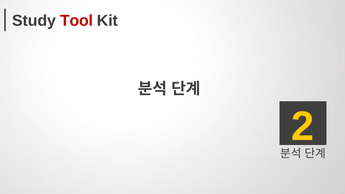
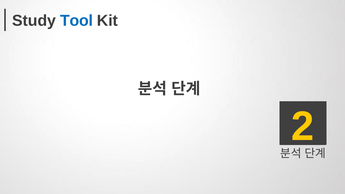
Tool colour: red -> blue (77, 21)
